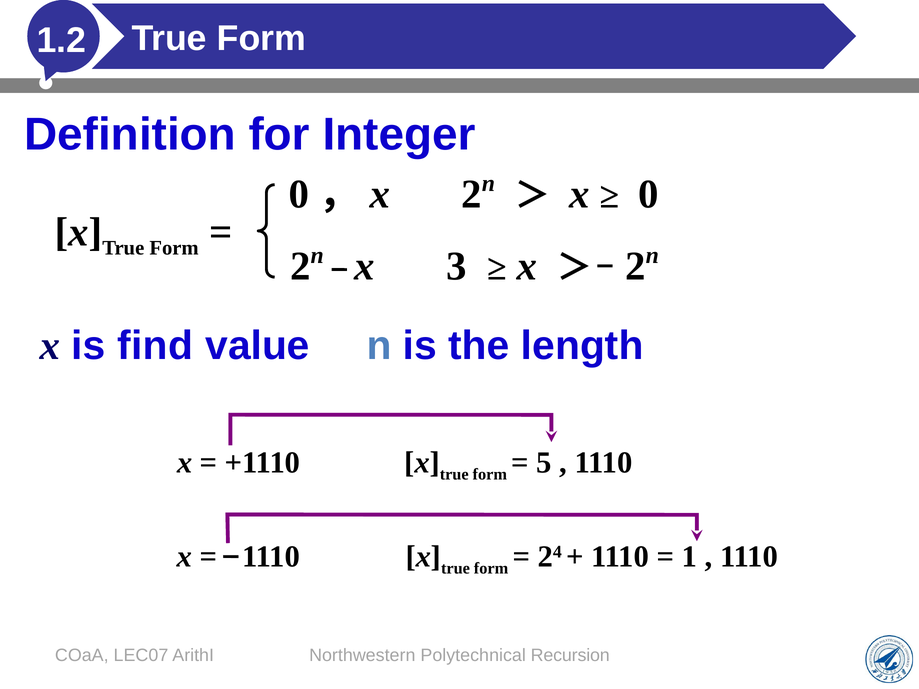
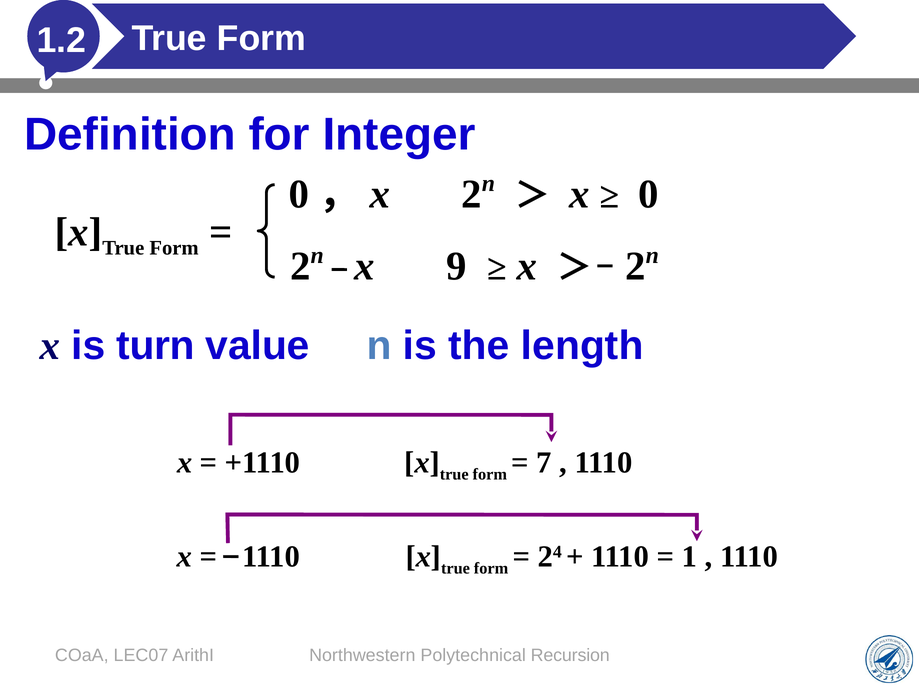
3: 3 -> 9 (456, 266)
find: find -> turn (156, 346)
5: 5 -> 7 (544, 463)
